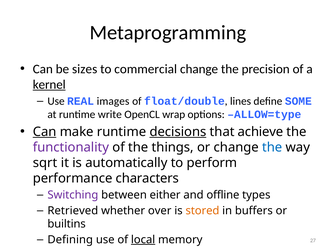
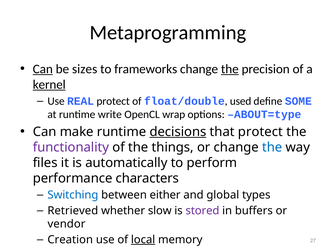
Can underline: none -> present (43, 69)
commercial: commercial -> frameworks (146, 69)
the underline: none -> present (230, 69)
REAL images: images -> protect (113, 101)
lines: lines -> used (241, 101)
ALLOW=type: ALLOW=type -> ABOUT=type (264, 115)
Can underline: present -> none (45, 132)
that achieve: achieve -> protect (260, 132)
sqrt: sqrt -> files (45, 163)
Switching colour: purple -> blue (73, 195)
offline: offline -> global (223, 195)
over: over -> slow (160, 211)
stored colour: orange -> purple (202, 211)
builtins: builtins -> vendor (66, 224)
Defining: Defining -> Creation (70, 240)
